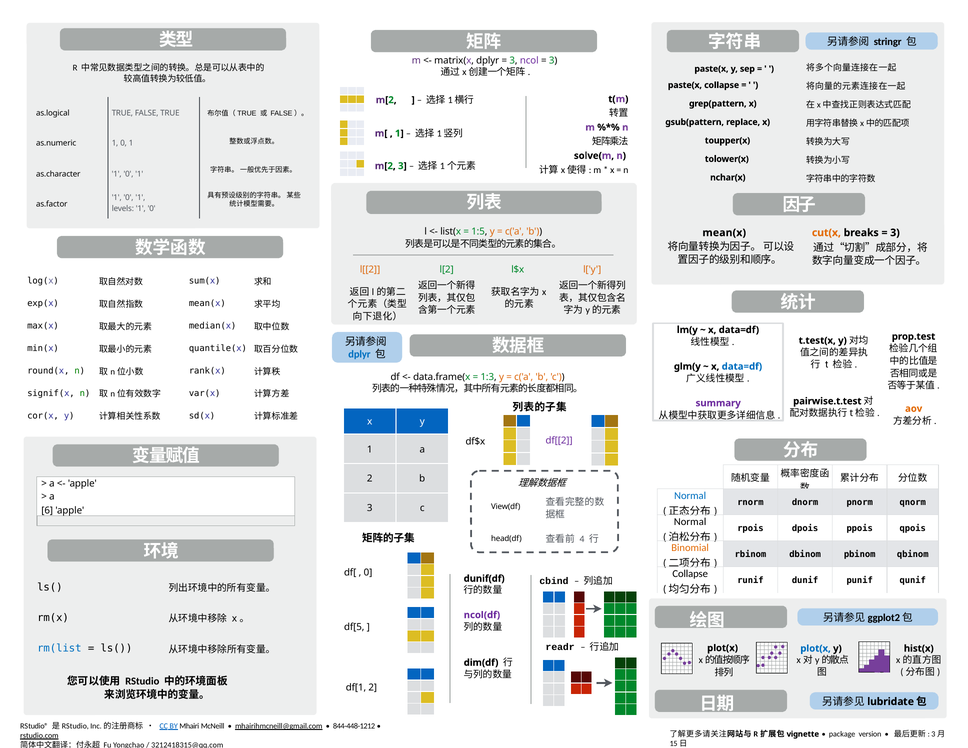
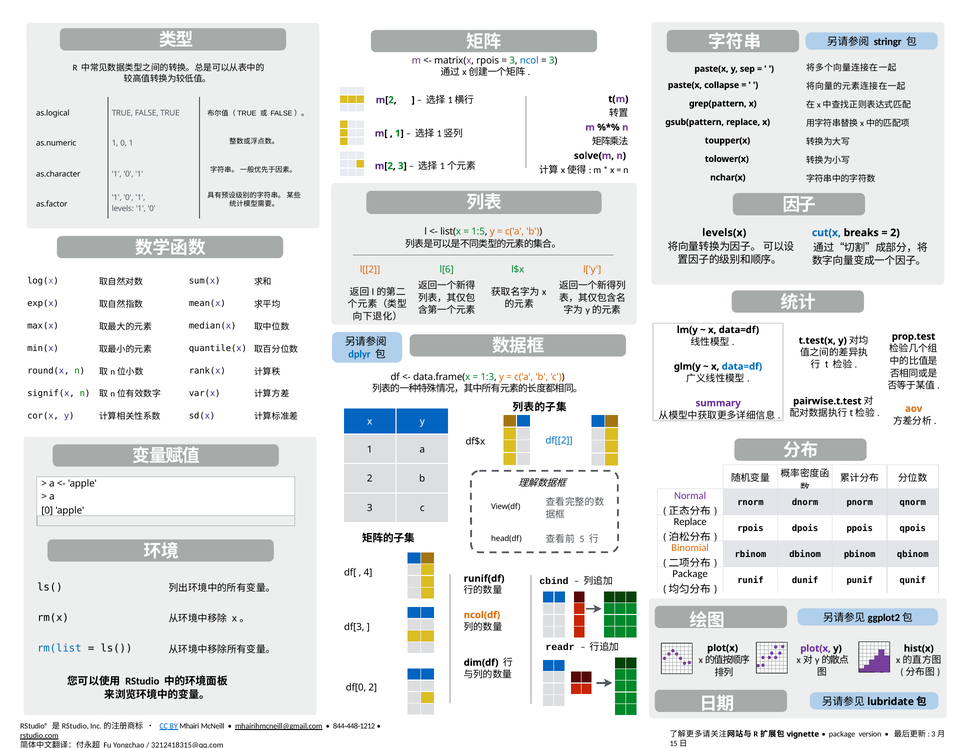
matrix(x dplyr: dplyr -> rpois (488, 61)
ncol colour: purple -> blue (529, 61)
mean(x: mean(x -> levels(x (724, 233)
cut(x colour: orange -> blue (826, 233)
3: 3 -> 2 (895, 233)
l[2: l[2 -> l[6 (447, 270)
df[[2 colour: purple -> blue (559, 440)
Normal colour: blue -> purple (690, 496)
6: 6 -> 0 (47, 511)
Normal: Normal -> Replace (690, 522)
4: 4 -> 5 (582, 539)
Collapse: Collapse -> Package (690, 574)
0: 0 -> 4 (368, 573)
dunif(df: dunif(df -> runif(df (484, 579)
ncol(df colour: purple -> orange (482, 615)
df[5: df[5 -> df[3 (354, 627)
plot(x colour: blue -> purple (816, 648)
df[1: df[1 -> df[0 (356, 688)
